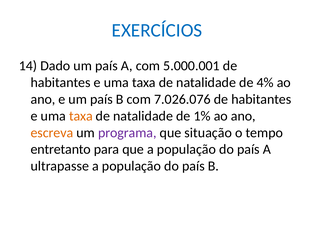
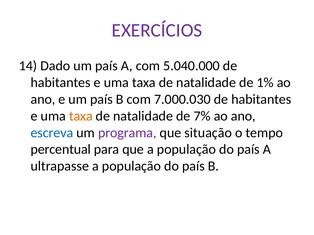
EXERCÍCIOS colour: blue -> purple (157, 30)
5.000.001: 5.000.001 -> 5.040.000 (192, 66)
4%: 4% -> 1% (265, 83)
7.026.076: 7.026.076 -> 7.000.030 (182, 99)
1%: 1% -> 7% (202, 116)
escreva colour: orange -> blue (52, 133)
entretanto: entretanto -> percentual (61, 150)
